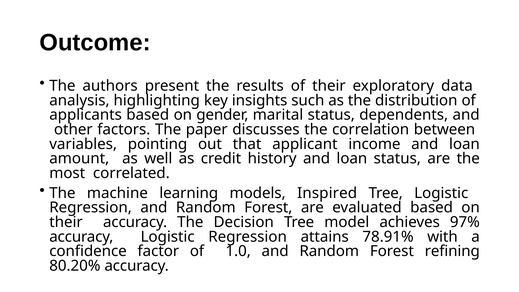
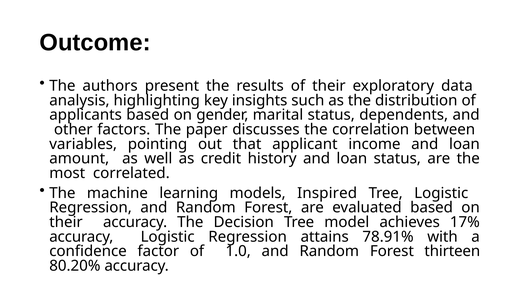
97%: 97% -> 17% (465, 222)
refining: refining -> thirteen (452, 251)
